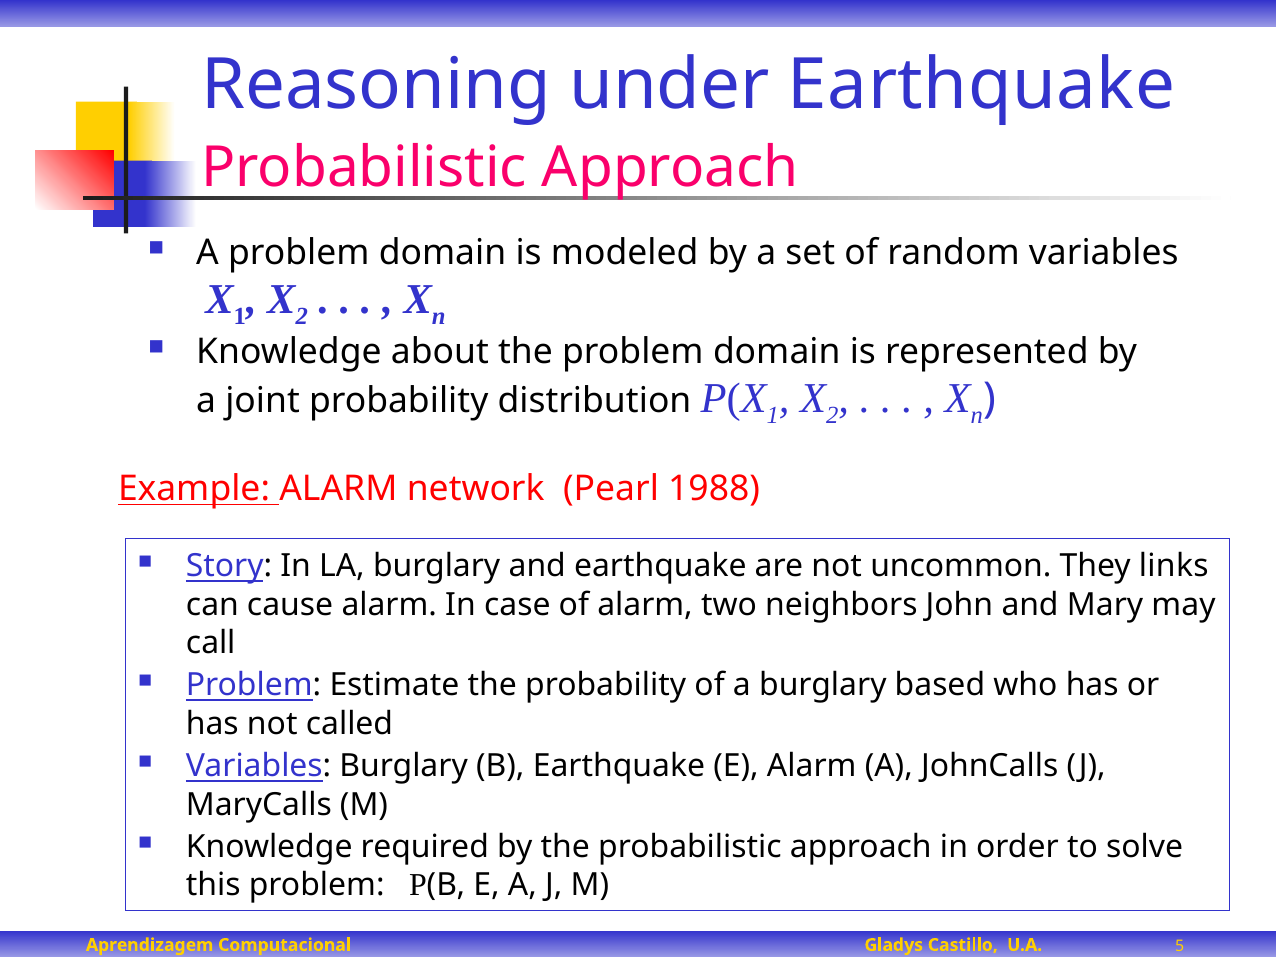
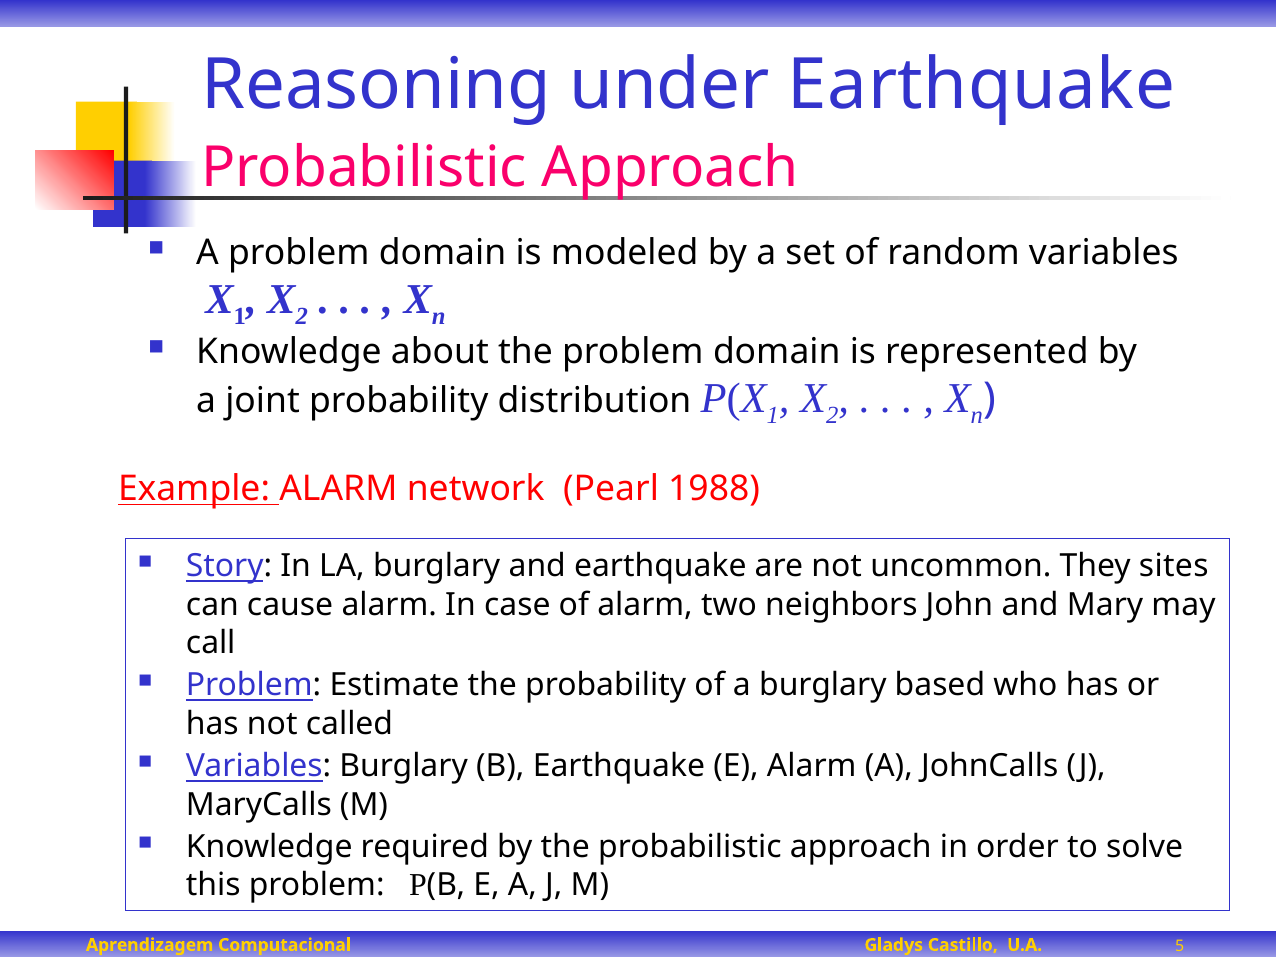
links: links -> sites (1174, 566)
